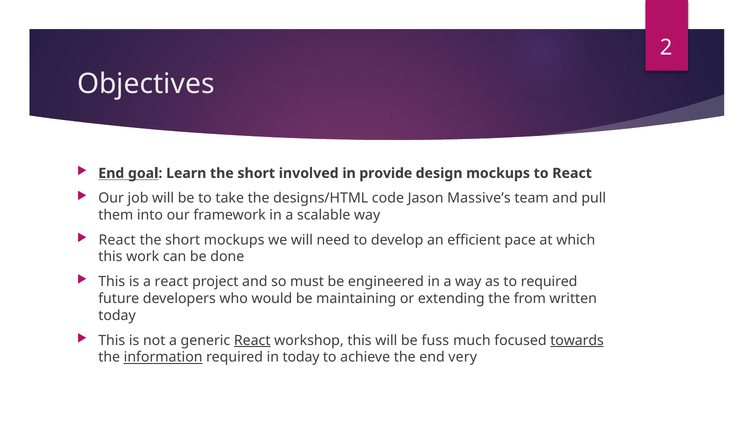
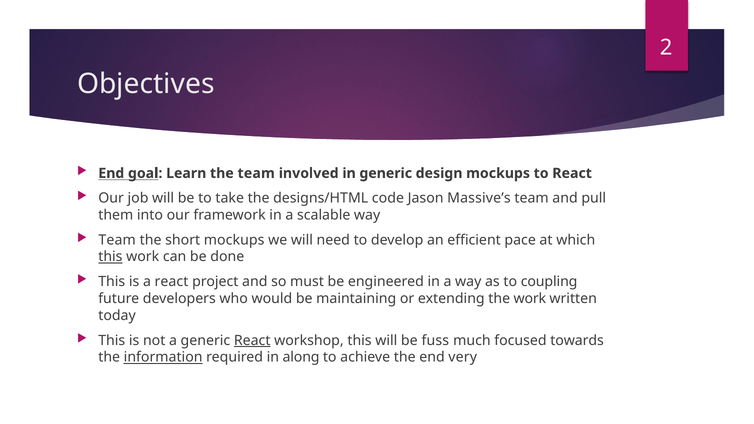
Learn the short: short -> team (256, 173)
in provide: provide -> generic (386, 173)
React: React -> Team (117, 240)
this underline: none -> present (110, 257)
to required: required -> coupling (549, 282)
the from: from -> work (530, 299)
towards underline: present -> none (577, 340)
in today: today -> along (301, 357)
